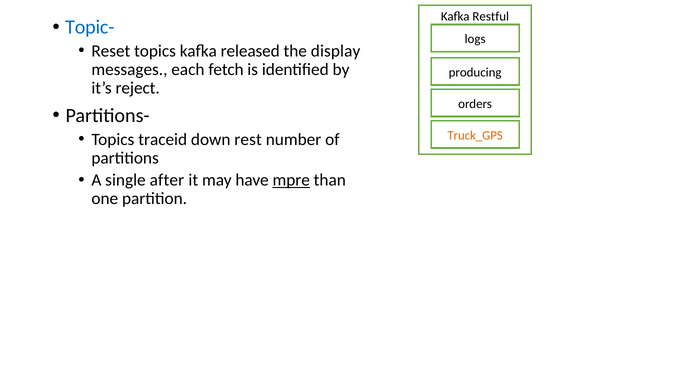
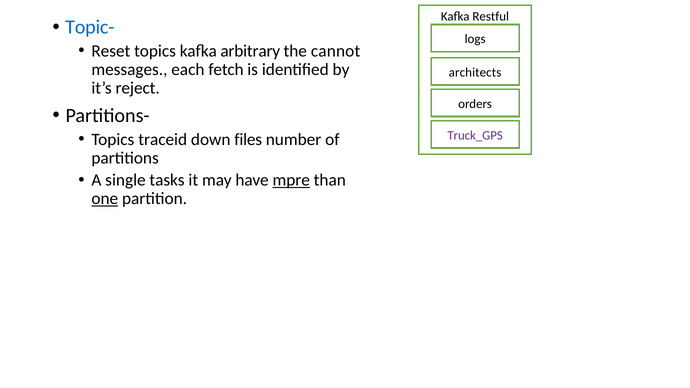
released: released -> arbitrary (250, 51)
display: display -> cannot (336, 51)
producing: producing -> architects (475, 72)
Truck_GPS colour: orange -> purple (475, 135)
rest: rest -> files (248, 139)
after: after -> tasks (167, 180)
one underline: none -> present (105, 199)
